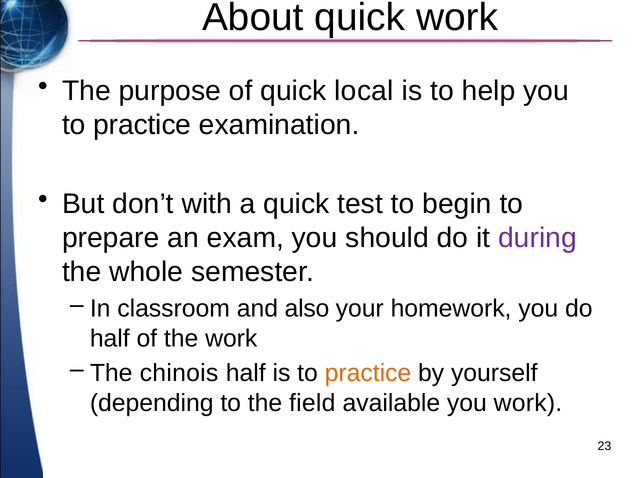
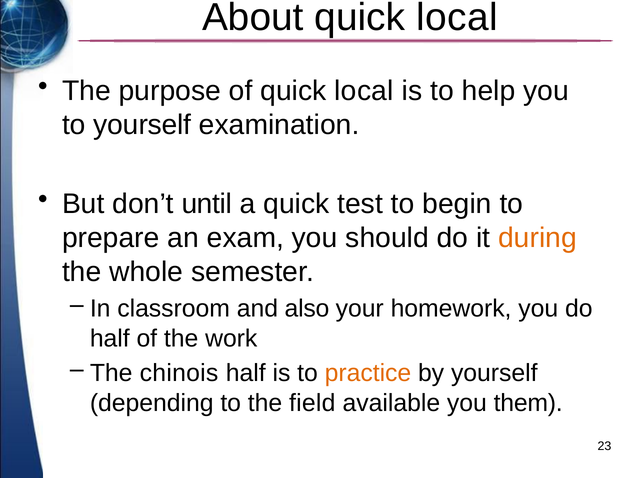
About quick work: work -> local (457, 17)
practice: practice -> yourself (142, 125)
with: with -> until (207, 204)
during colour: purple -> orange (537, 238)
you work: work -> them (528, 403)
